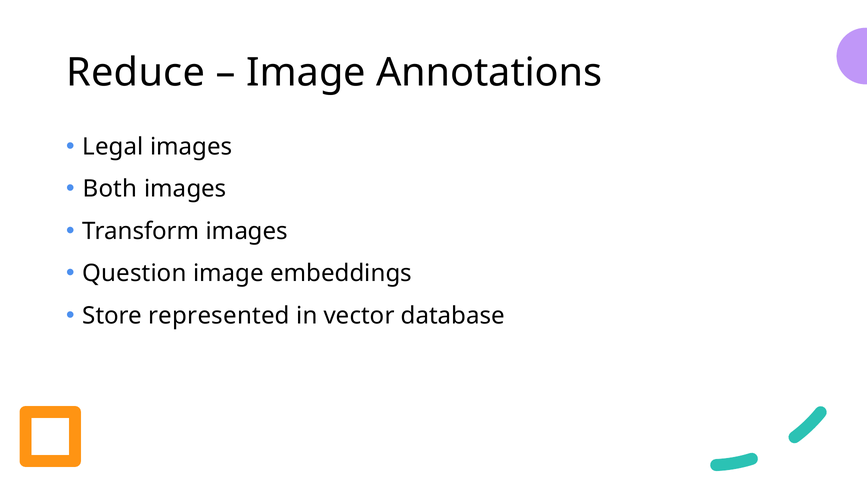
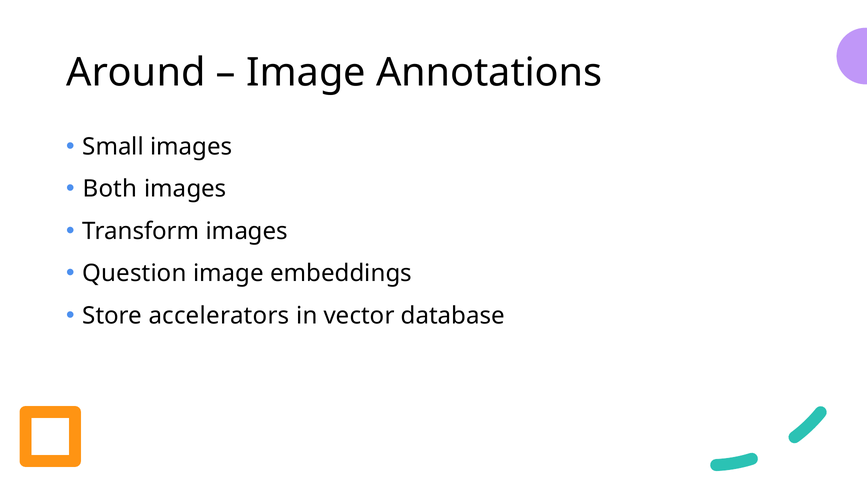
Reduce: Reduce -> Around (136, 73)
Legal: Legal -> Small (113, 147)
represented: represented -> accelerators (219, 316)
